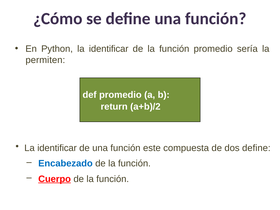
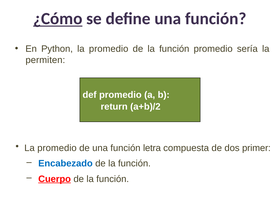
¿Cómo underline: none -> present (58, 19)
Python la identificar: identificar -> promedio (109, 49)
identificar: identificar -> promedio (57, 148)
este: este -> letra (152, 148)
dos define: define -> primer (256, 148)
